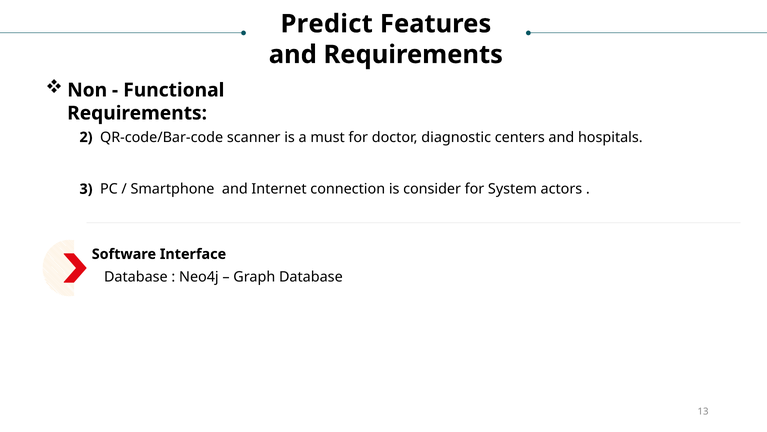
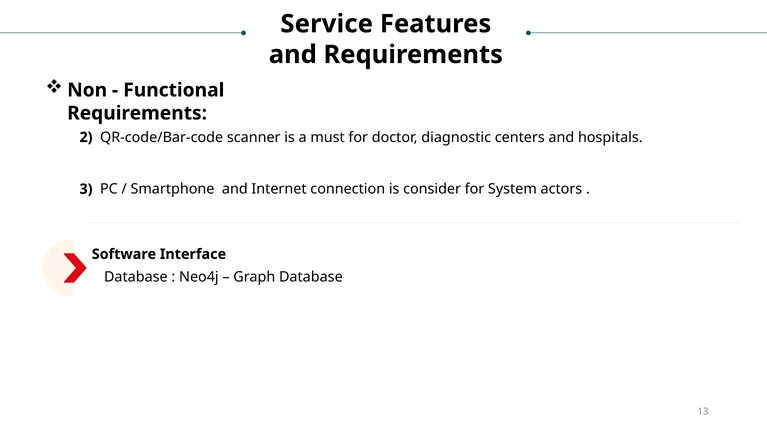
Predict: Predict -> Service (327, 24)
